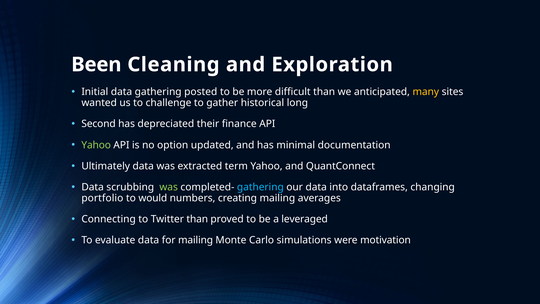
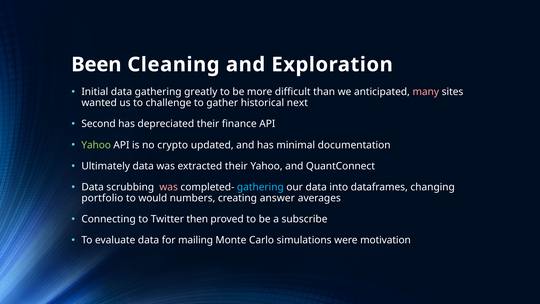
posted: posted -> greatly (201, 92)
many colour: yellow -> pink (426, 92)
long: long -> next (297, 103)
option: option -> crypto (173, 145)
extracted term: term -> their (236, 166)
was colour: light green -> pink (169, 187)
creating mailing: mailing -> answer (277, 198)
Twitter than: than -> then (197, 219)
leveraged: leveraged -> subscribe (305, 219)
